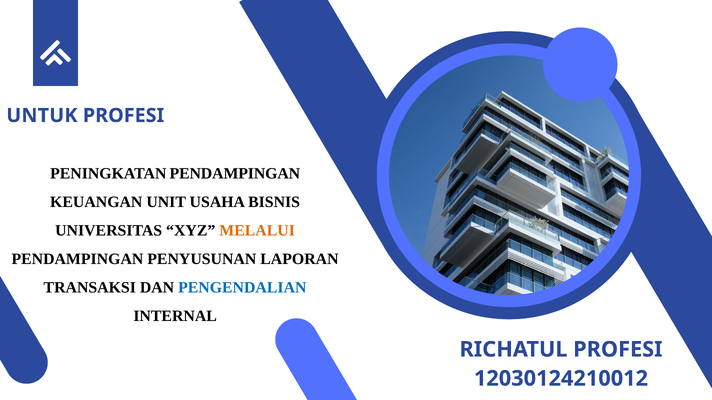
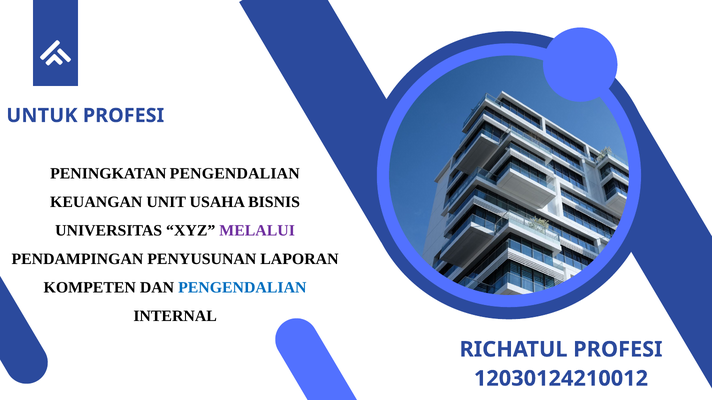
PENINGKATAN PENDAMPINGAN: PENDAMPINGAN -> PENGENDALIAN (235, 174)
MELALUI colour: orange -> purple (257, 231)
TRANSAKSI: TRANSAKSI -> KOMPETEN (90, 288)
